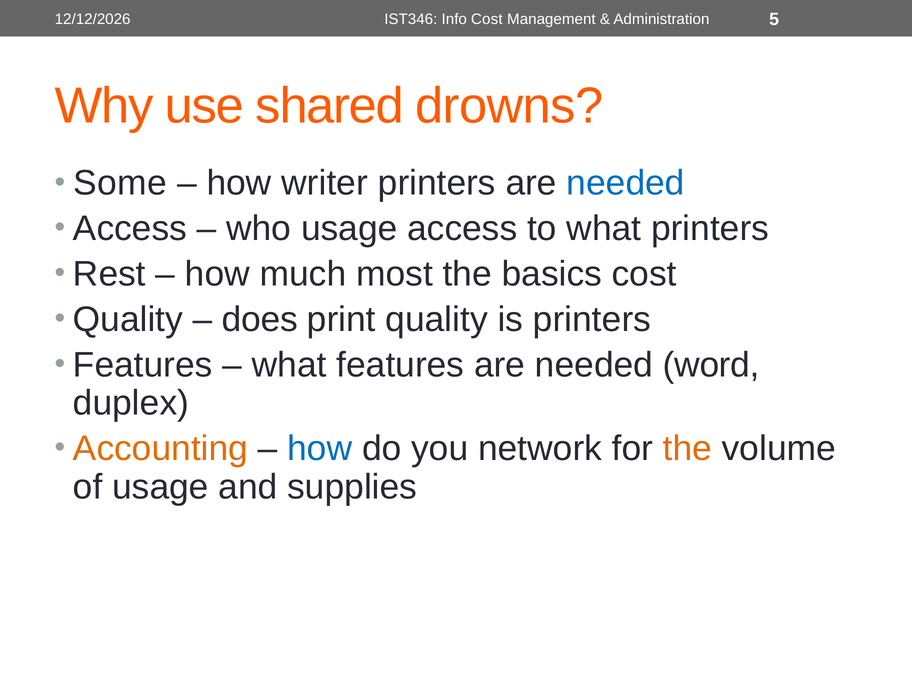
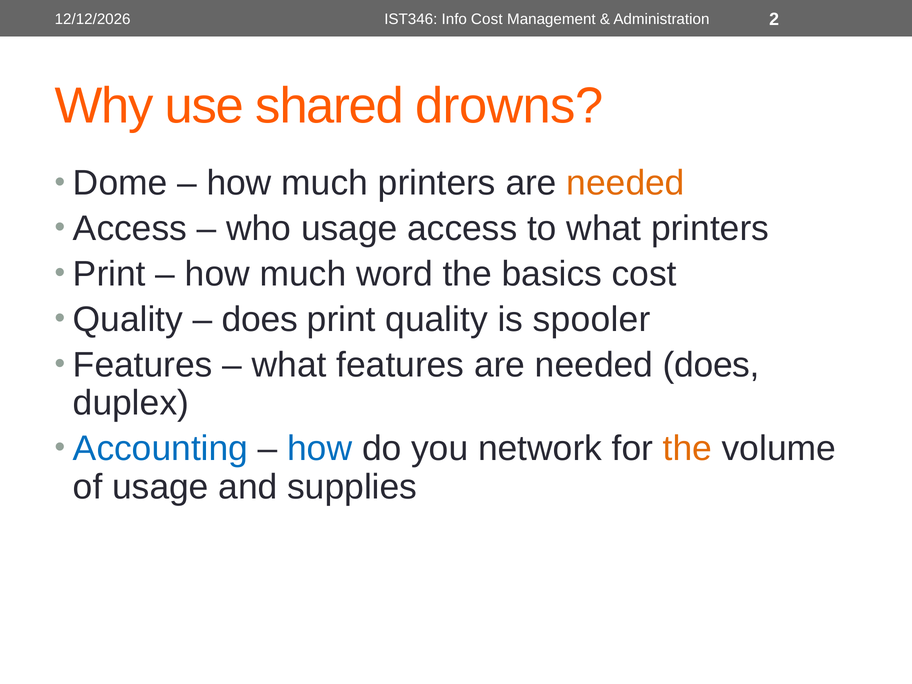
5: 5 -> 2 (774, 19)
Some: Some -> Dome (120, 183)
writer: writer -> much (325, 183)
needed colour: blue -> orange (626, 183)
Rest: Rest -> Print (109, 274)
most: most -> word (394, 274)
is printers: printers -> spooler (592, 319)
needed word: word -> does (711, 365)
Accounting colour: orange -> blue (161, 449)
